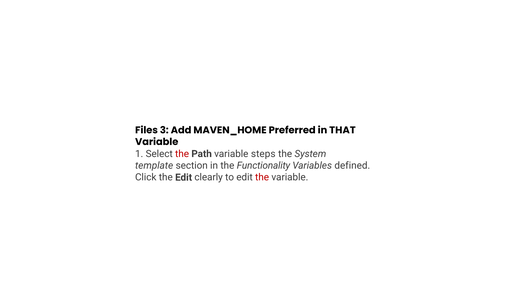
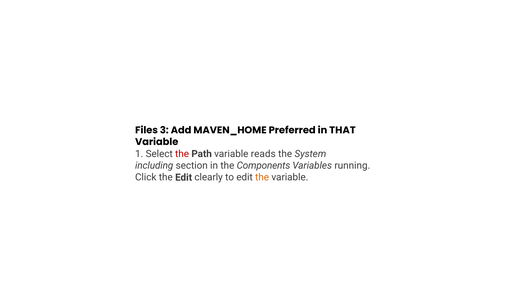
steps: steps -> reads (263, 154)
template: template -> including (154, 166)
Functionality: Functionality -> Components (263, 166)
defined: defined -> running (352, 166)
the colour: red -> orange (262, 178)
